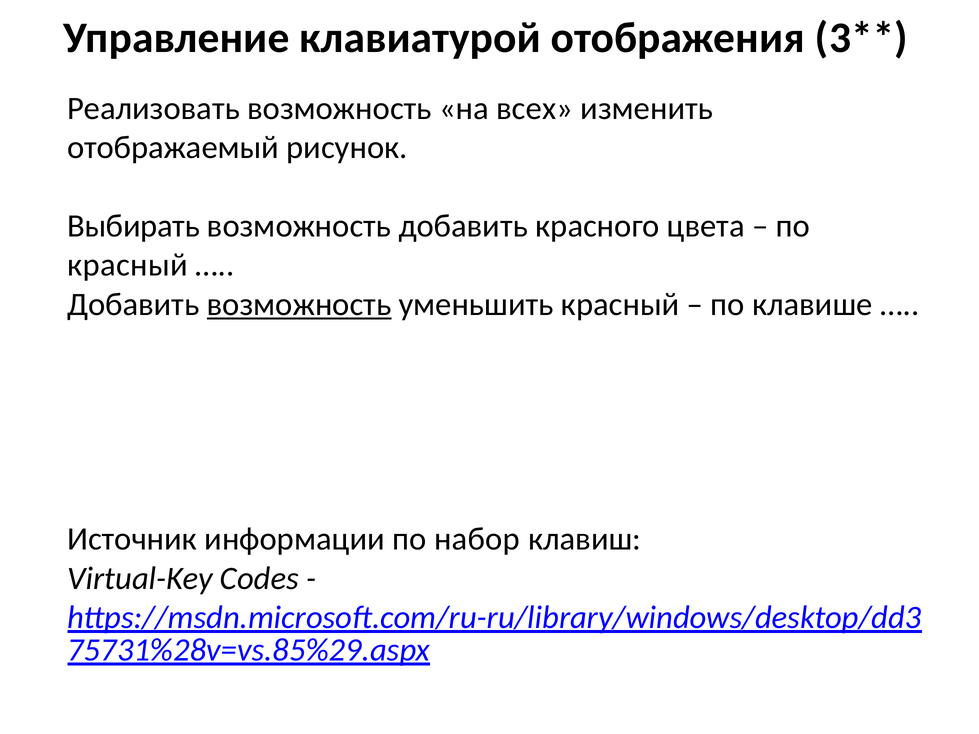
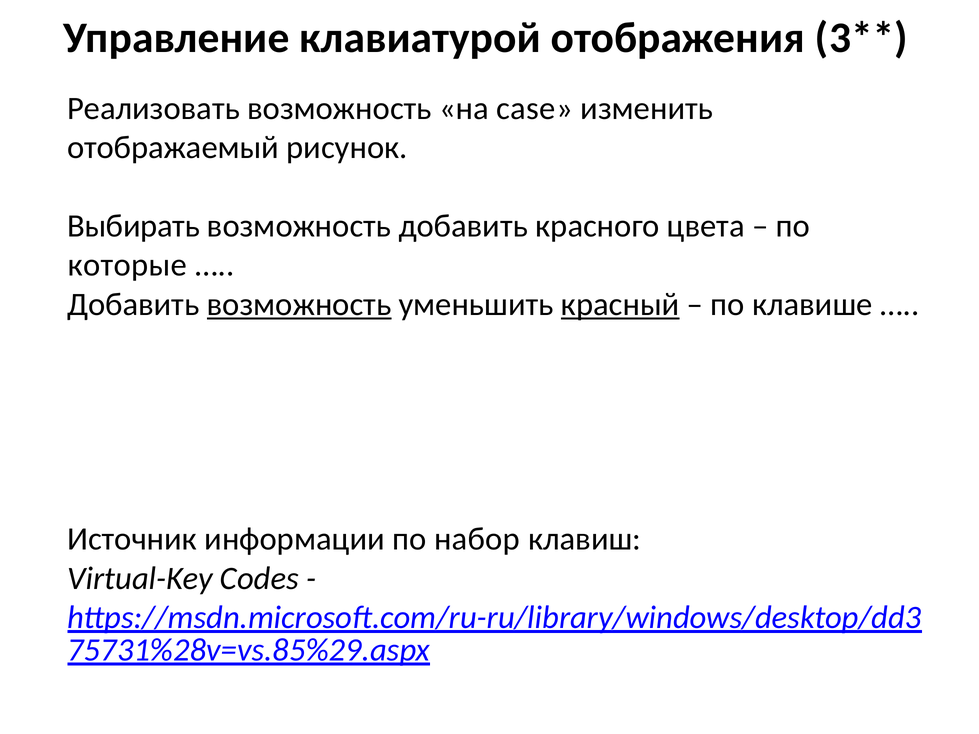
всех: всех -> case (535, 109)
красный: красный -> которые (128, 265)
красный underline: none -> present (620, 304)
